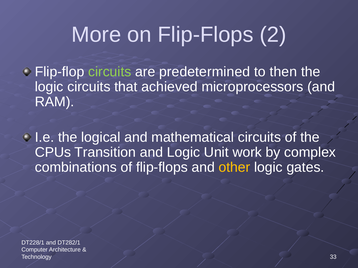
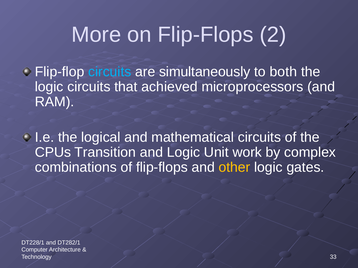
circuits colour: light green -> light blue (110, 72)
predetermined: predetermined -> simultaneously (205, 72)
then: then -> both (283, 72)
